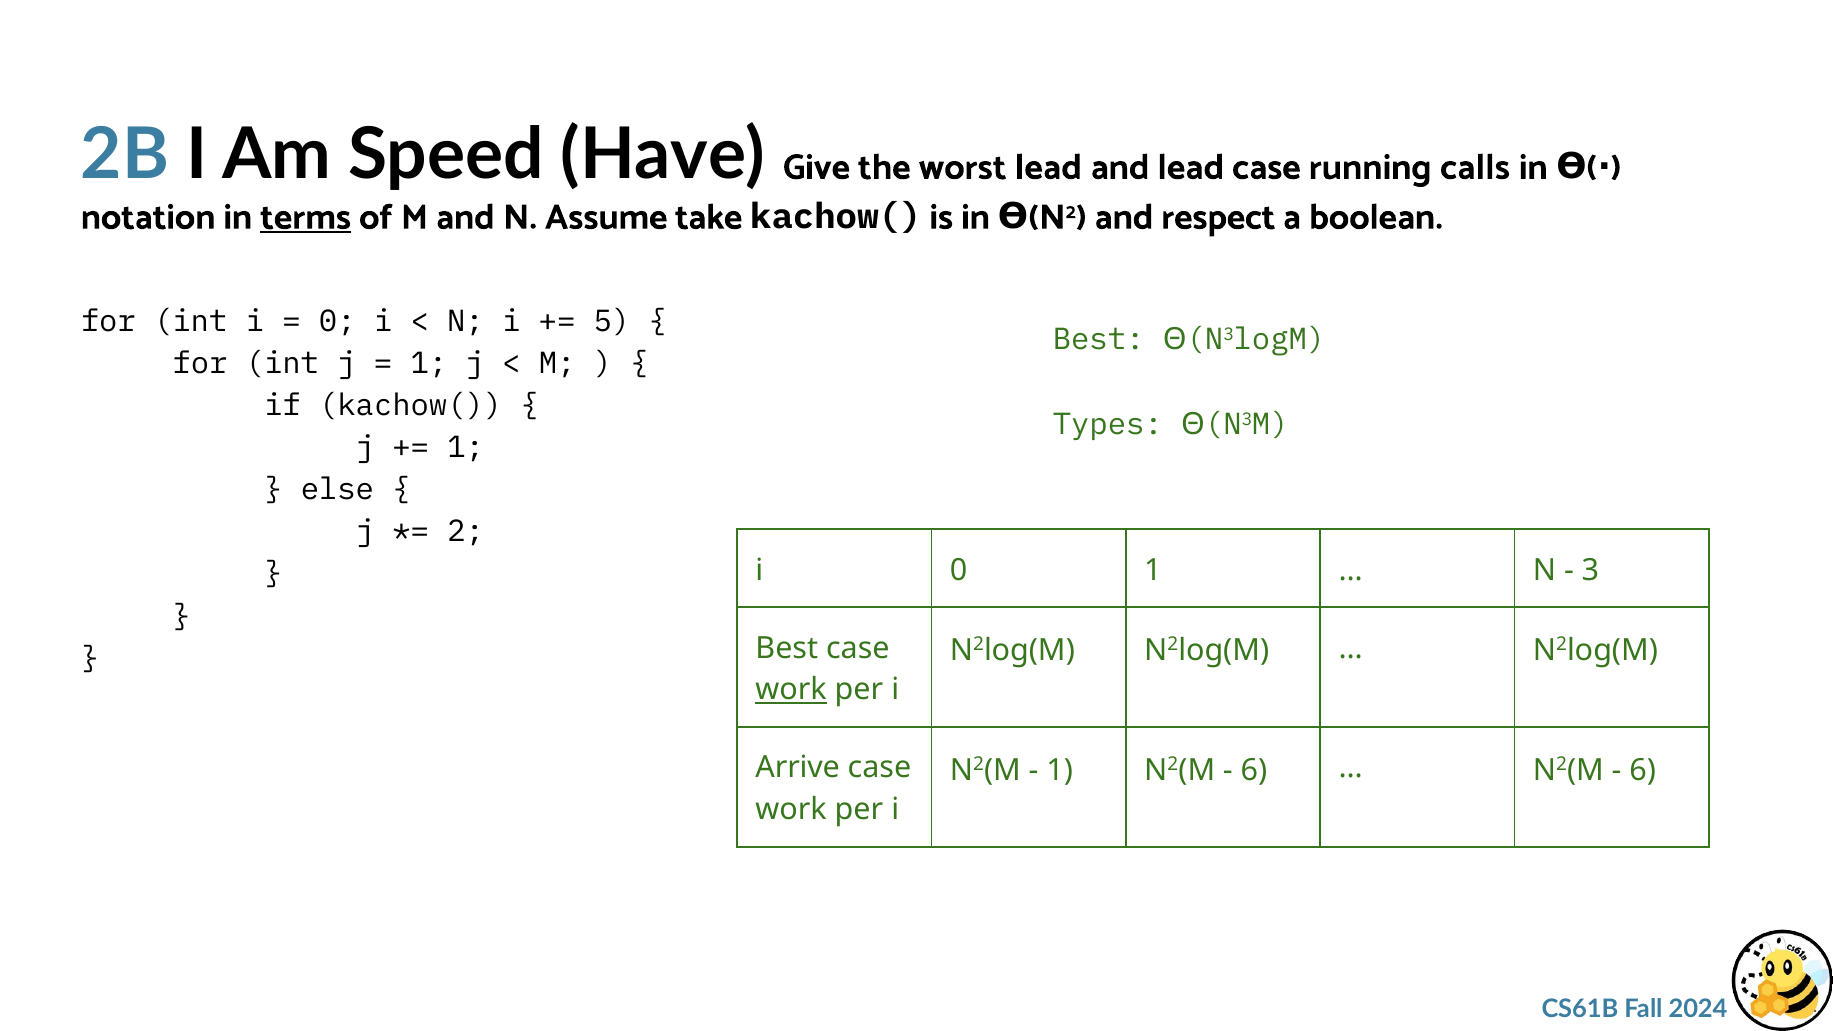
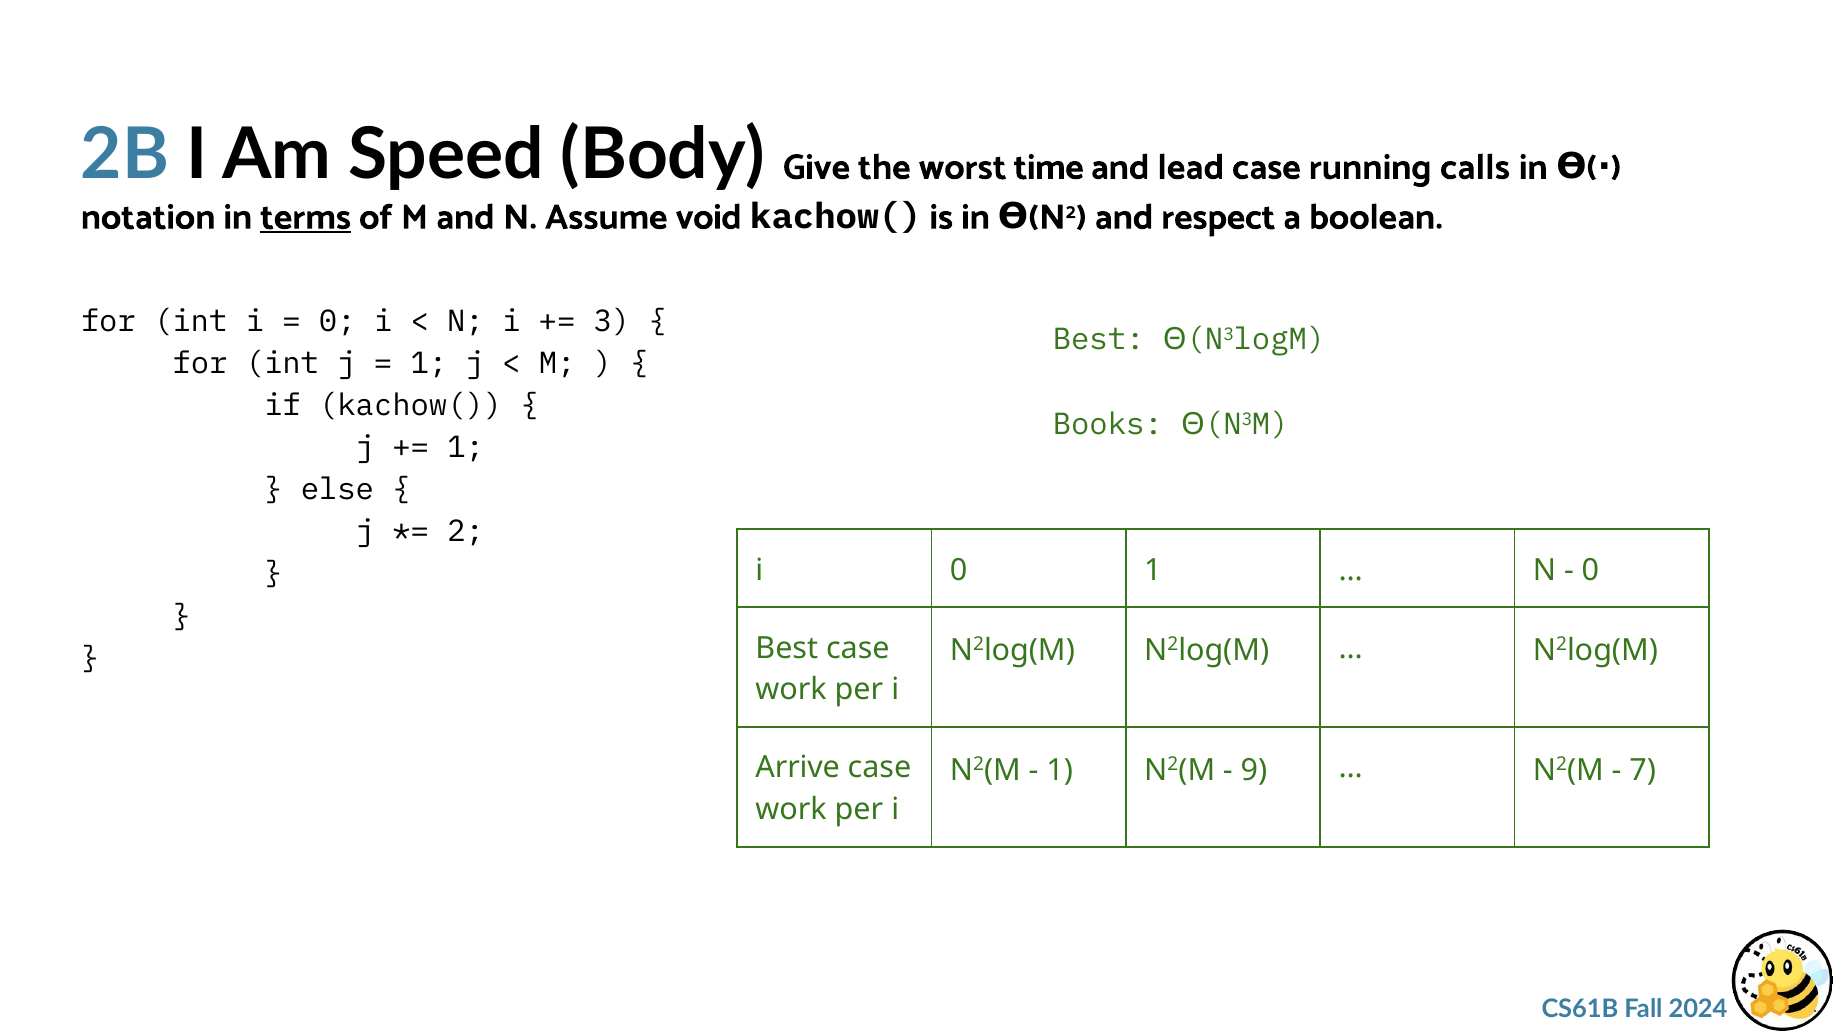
Have: Have -> Body (663, 155)
worst lead: lead -> time (1049, 167)
take: take -> void (709, 217)
5: 5 -> 3 (612, 321)
Types: Types -> Books (1108, 424)
3: 3 -> 0 (1590, 570)
work underline: present -> none (791, 690)
6: 6 -> 9 (1254, 770)
6: 6 -> 7 (1643, 770)
